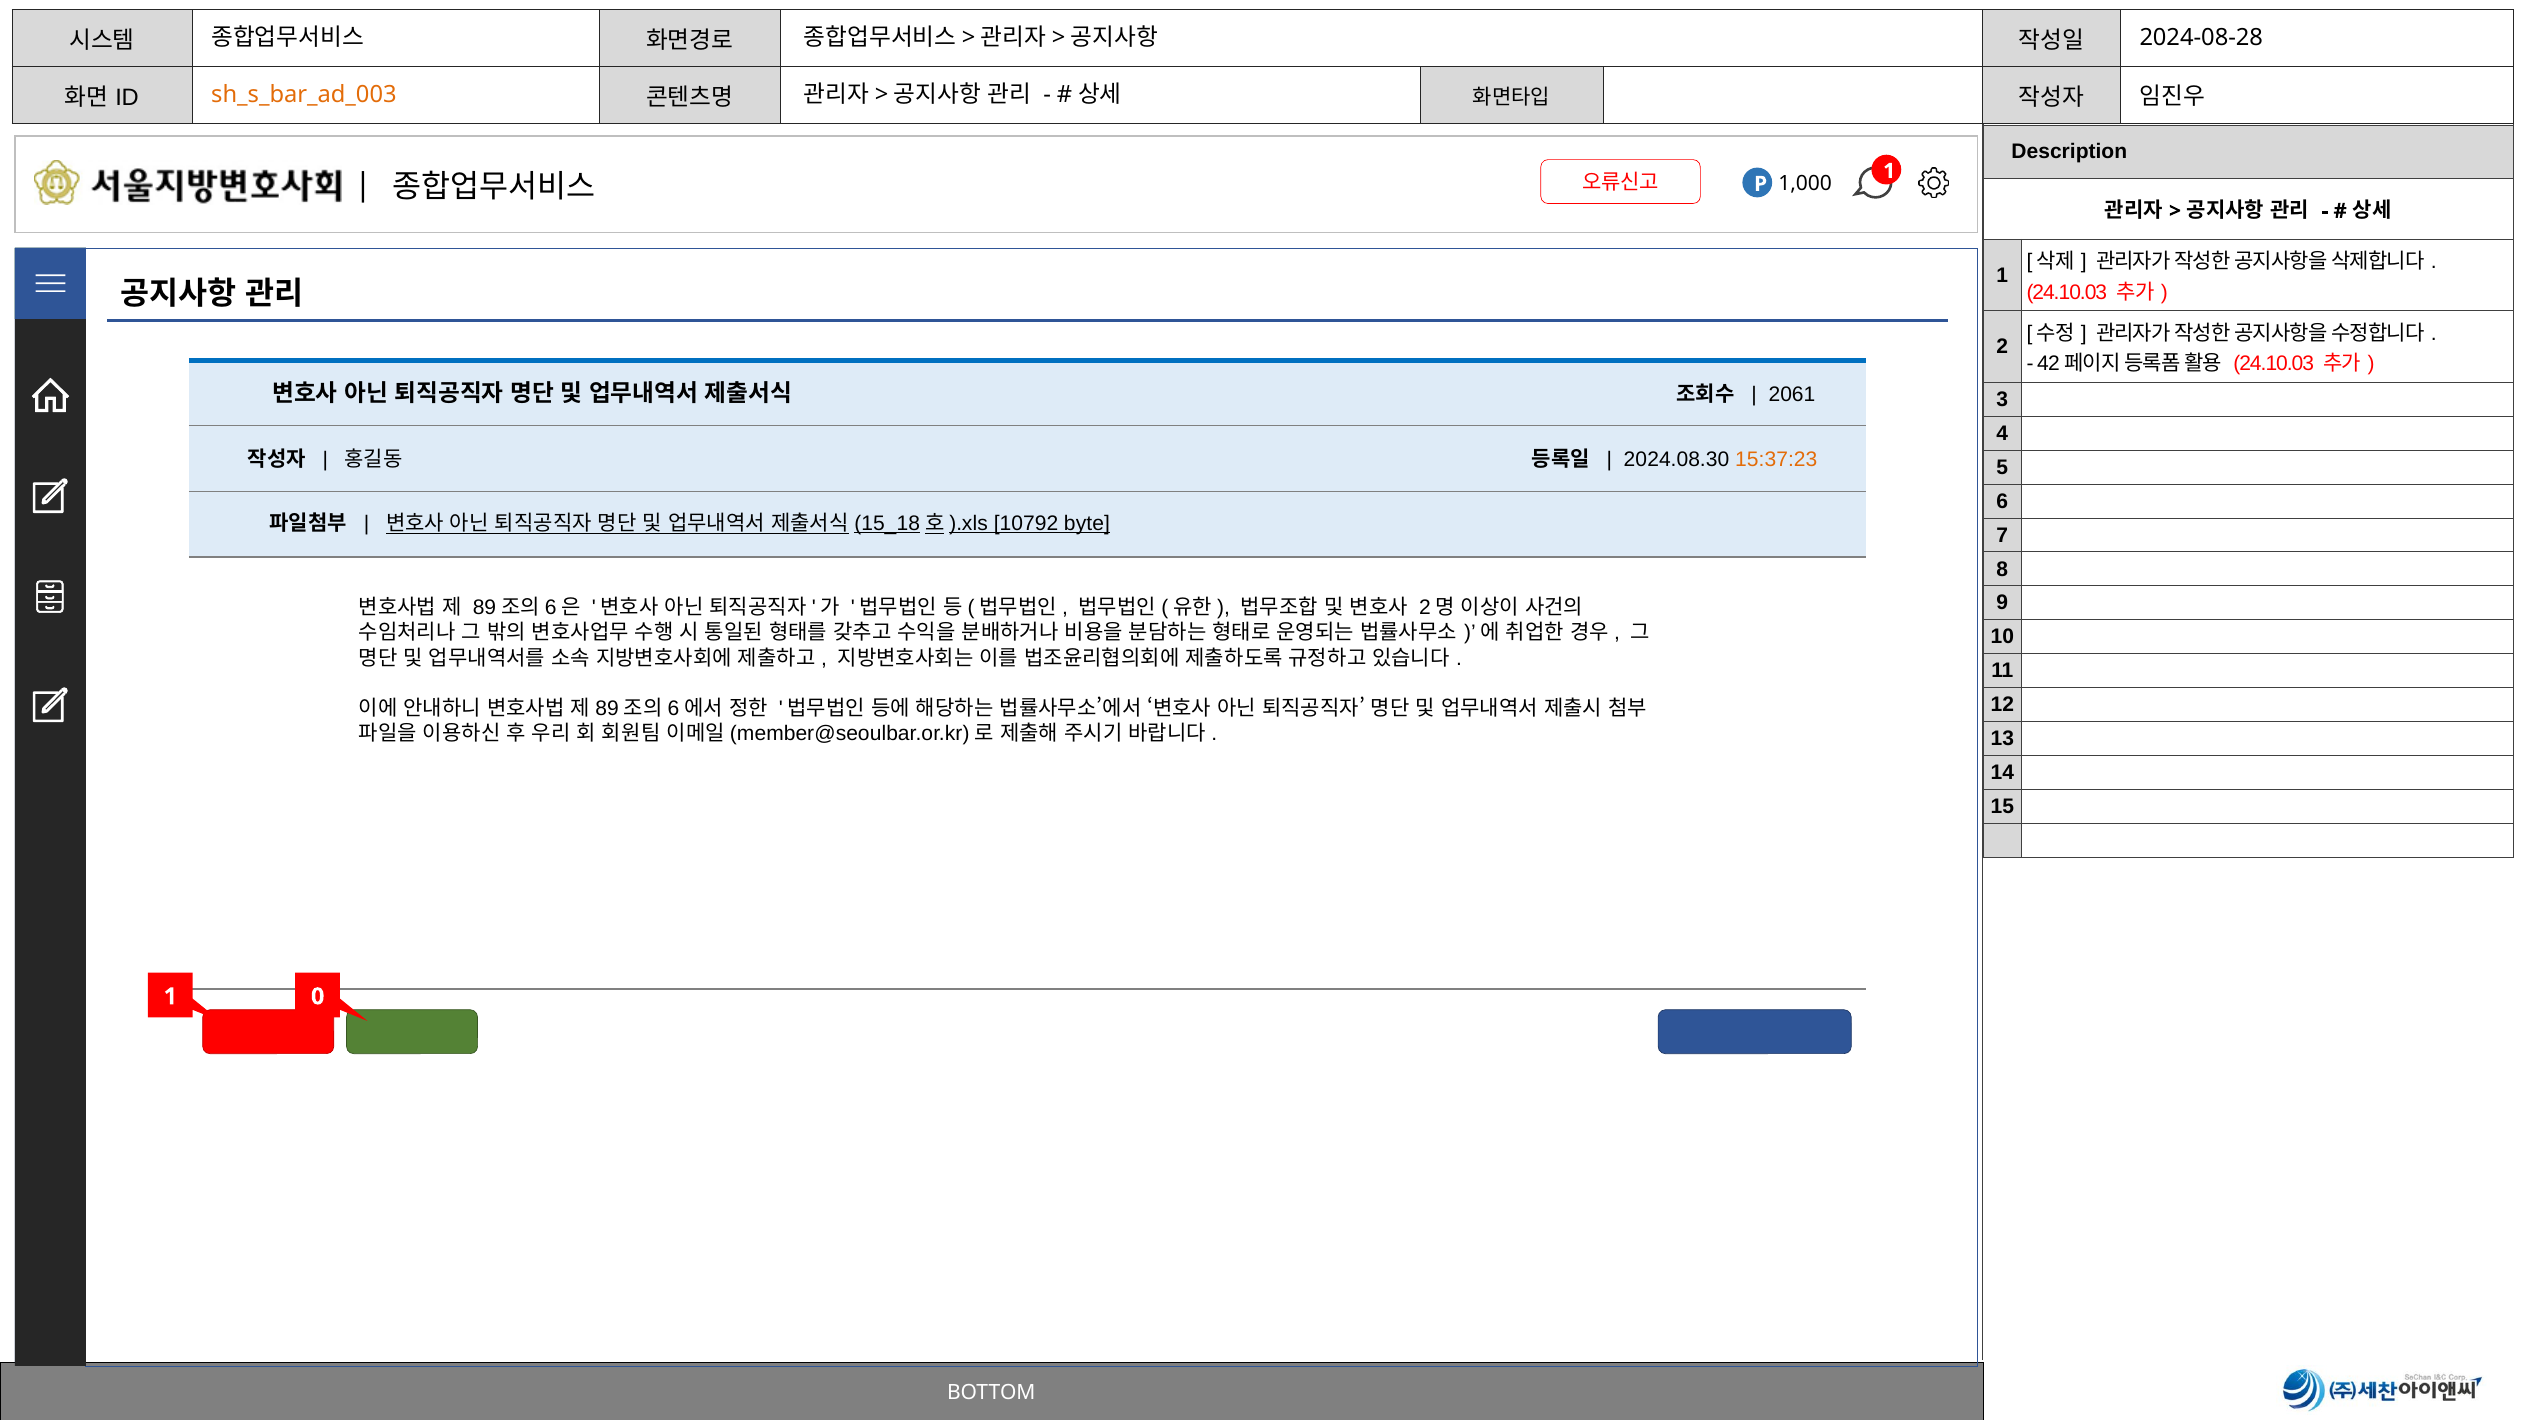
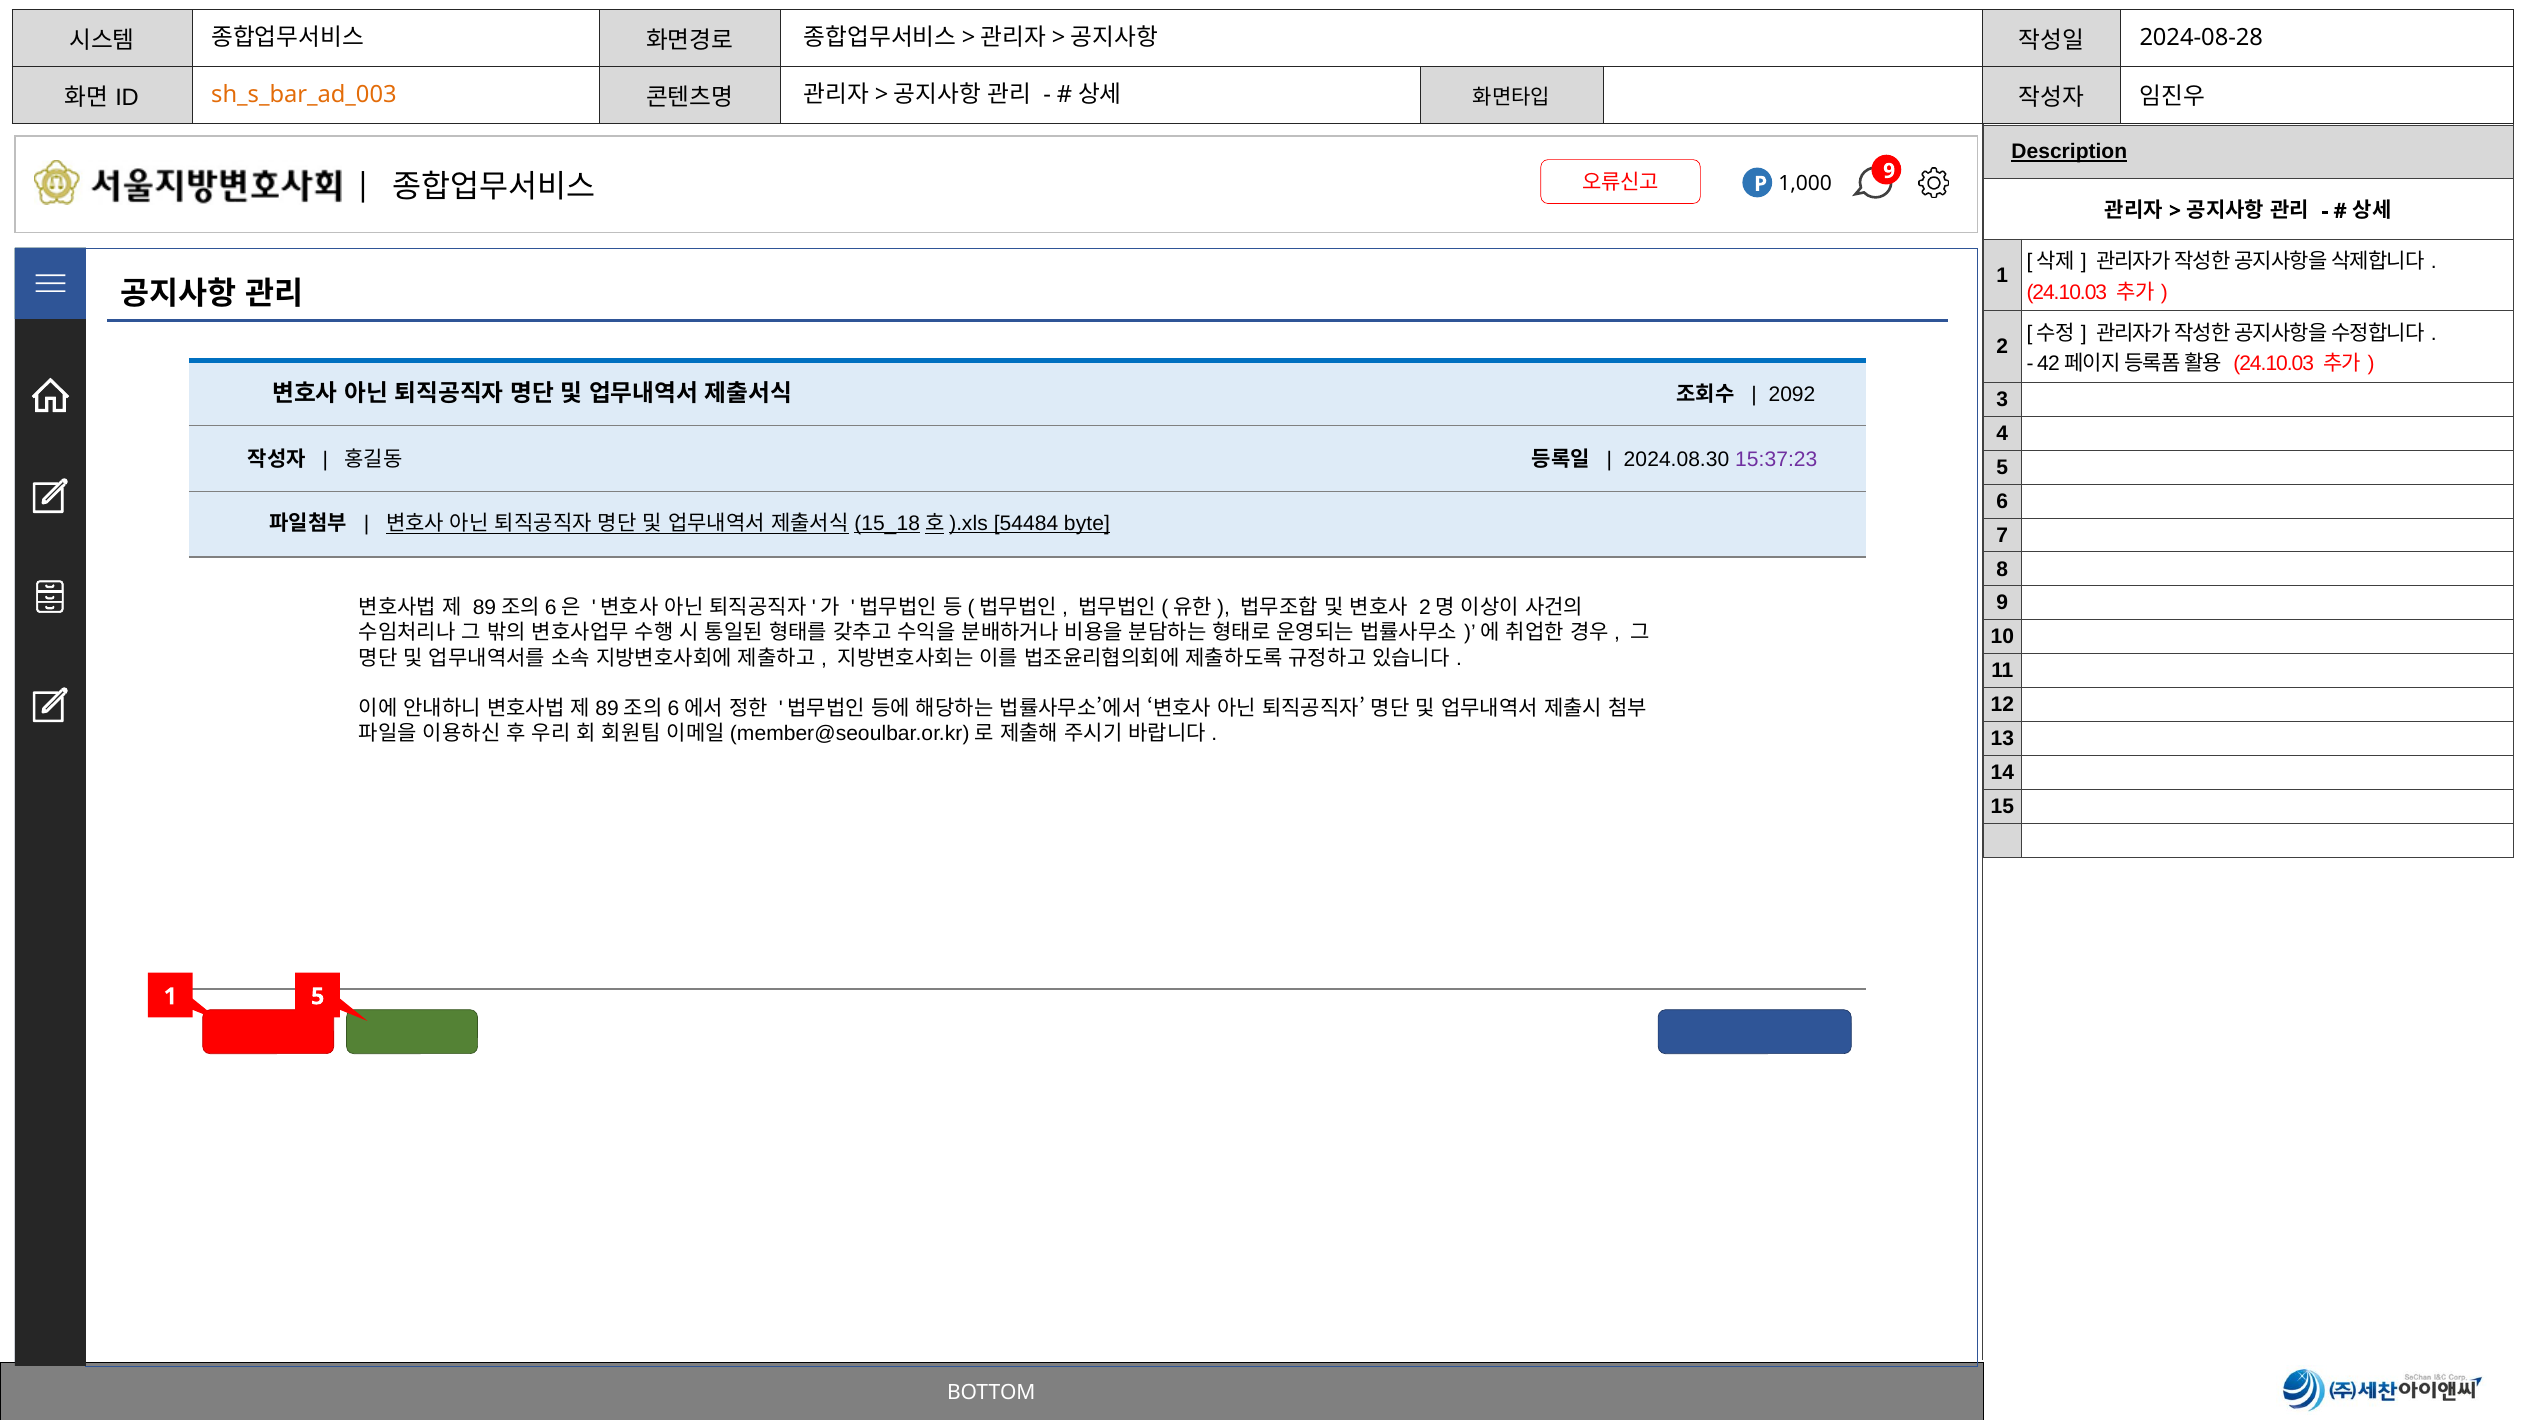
Description underline: none -> present (2069, 152)
1: 1 -> 9 (1889, 171)
2061: 2061 -> 2092 (1792, 394)
15:37:23 colour: orange -> purple (1776, 459)
10792: 10792 -> 54484 (1026, 524)
1 0: 0 -> 5 (318, 997)
